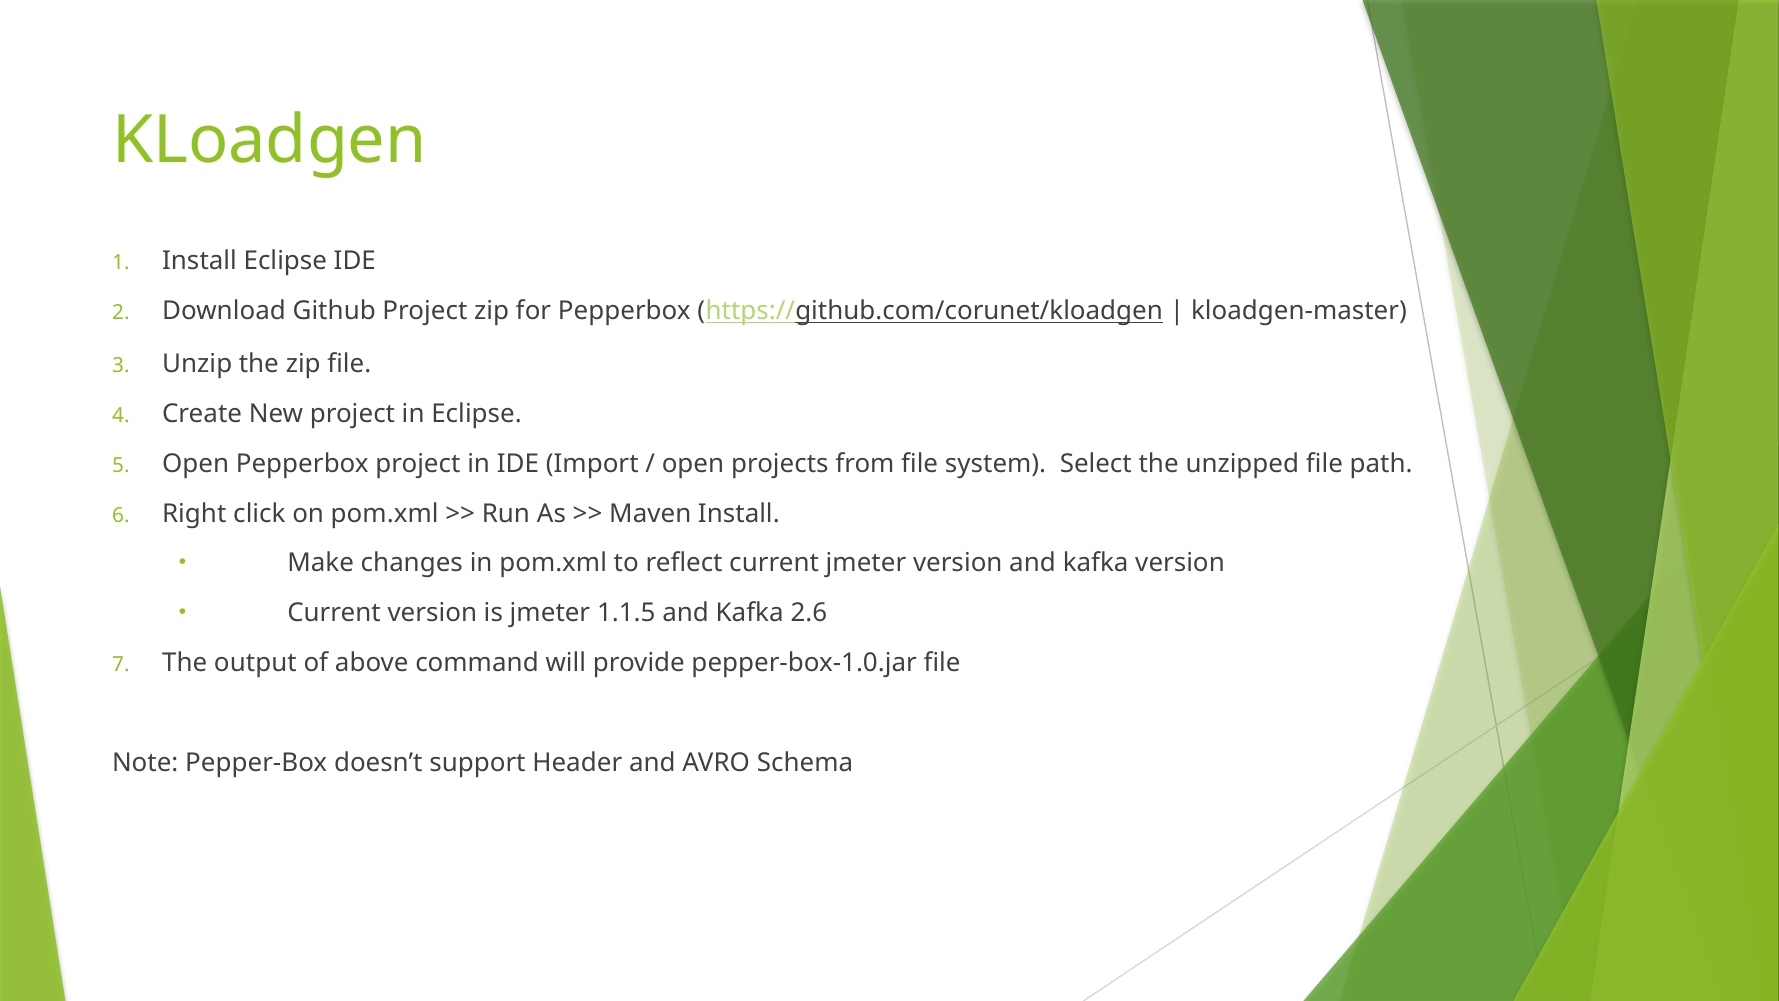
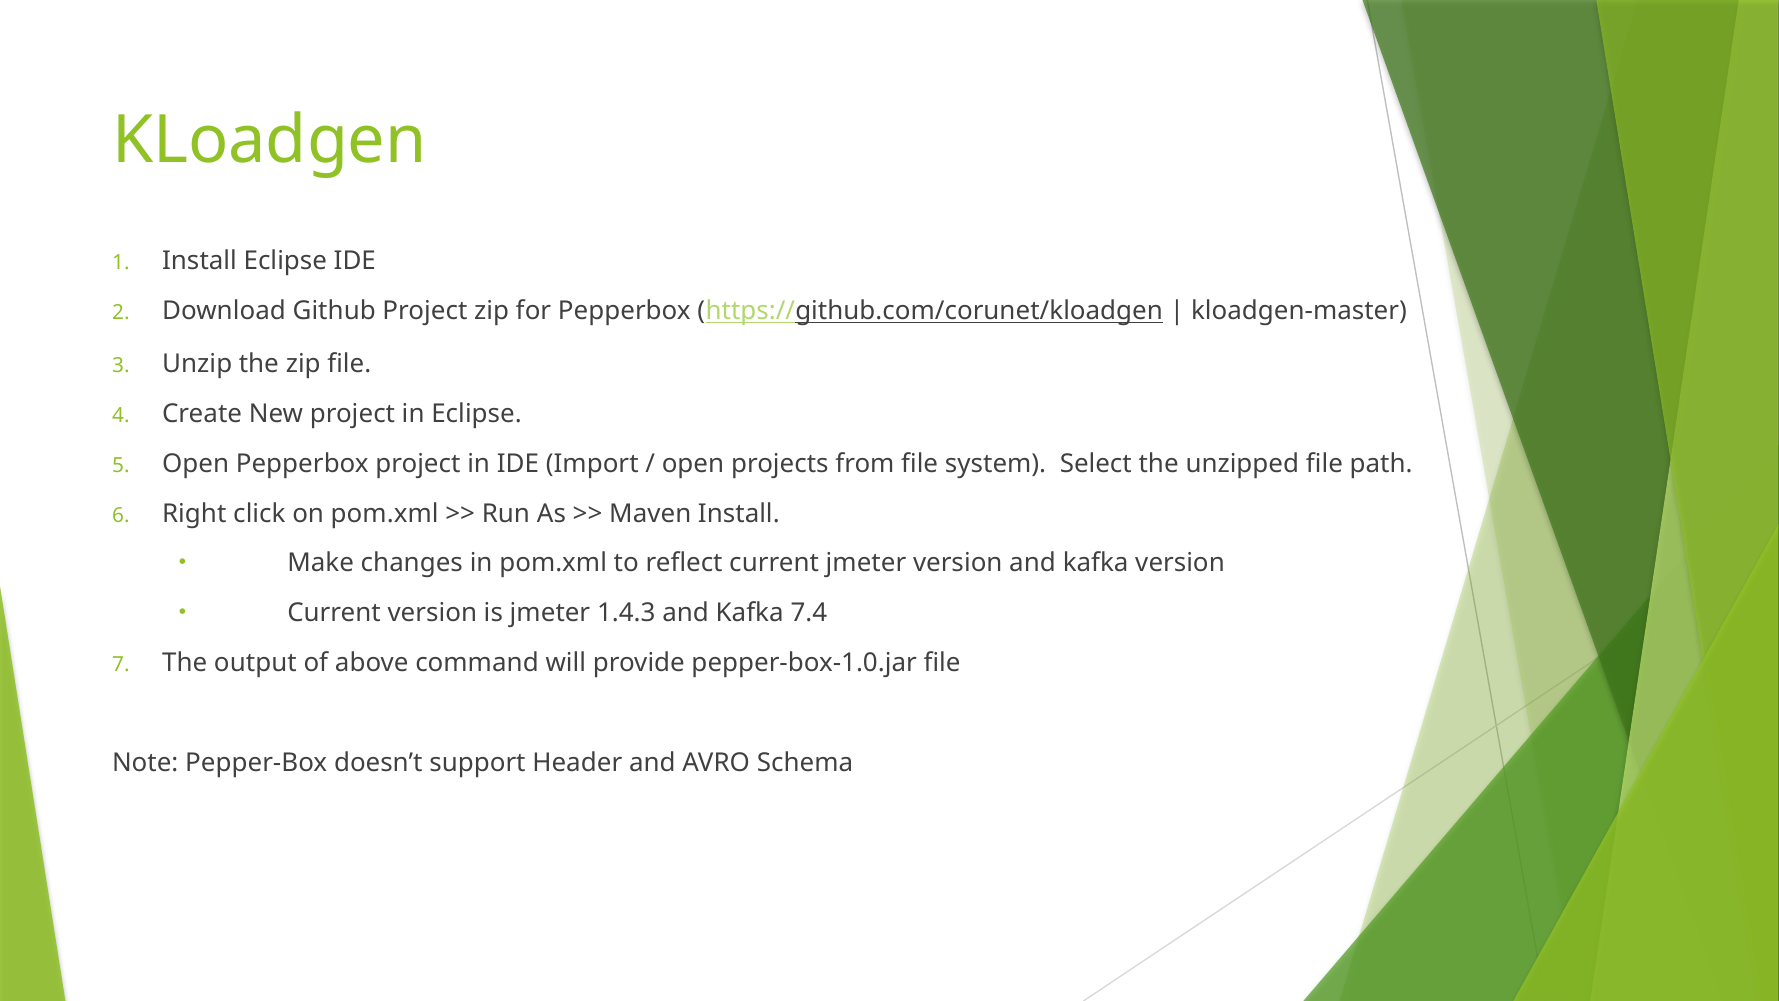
1.1.5: 1.1.5 -> 1.4.3 (626, 613)
2.6: 2.6 -> 7.4 (809, 613)
